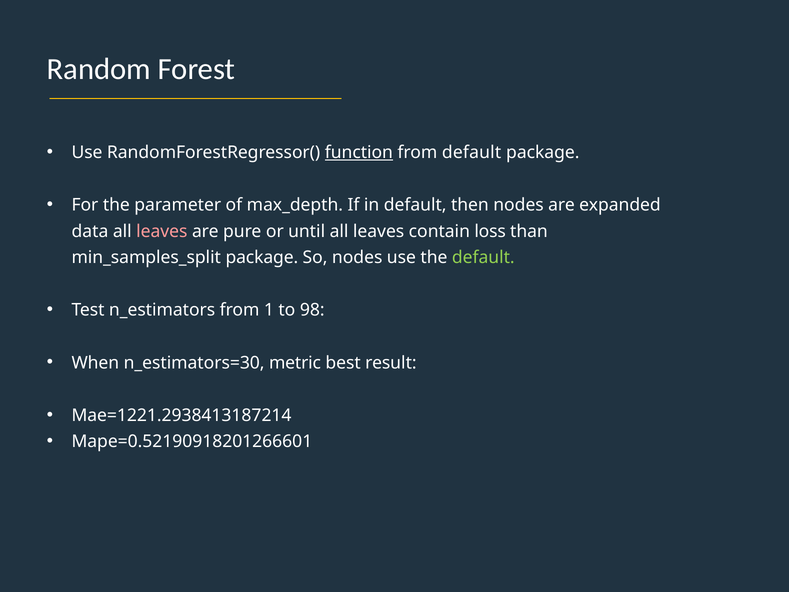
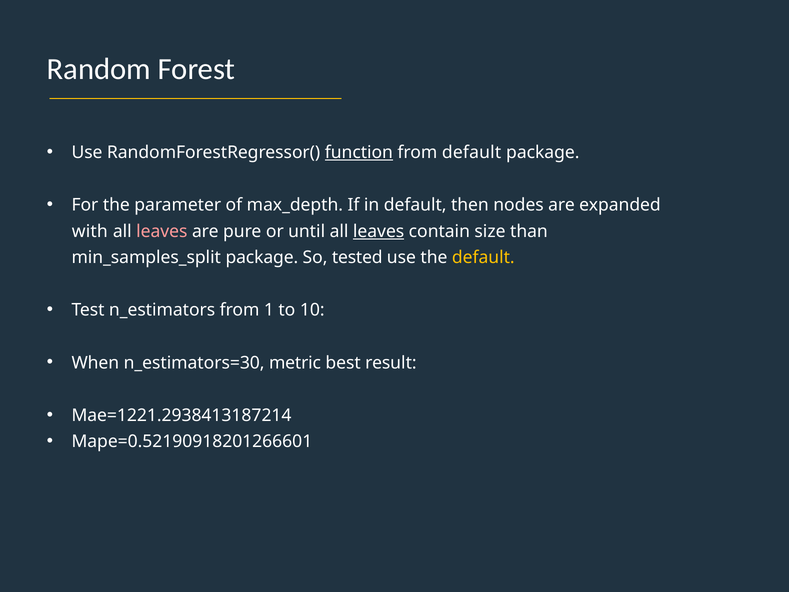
data: data -> with (90, 231)
leaves underline: none -> present (379, 231)
loss: loss -> size (490, 231)
So nodes: nodes -> tested (357, 257)
default colour: light green -> yellow (483, 257)
98: 98 -> 10 (312, 310)
